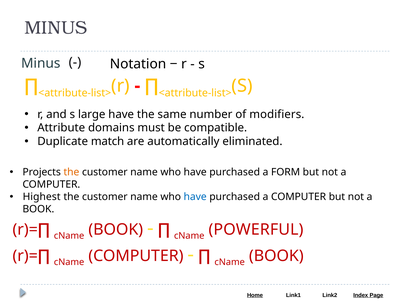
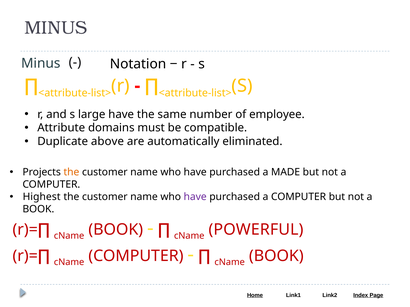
modifiers: modifiers -> employee (277, 114)
match: match -> above (107, 142)
FORM: FORM -> MADE (286, 173)
have colour: blue -> purple (195, 197)
